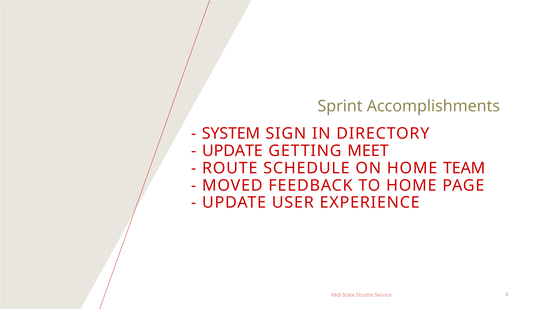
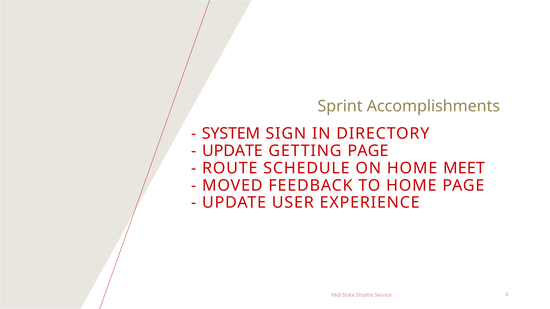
GETTING MEET: MEET -> PAGE (368, 151)
TEAM: TEAM -> MEET (464, 168)
